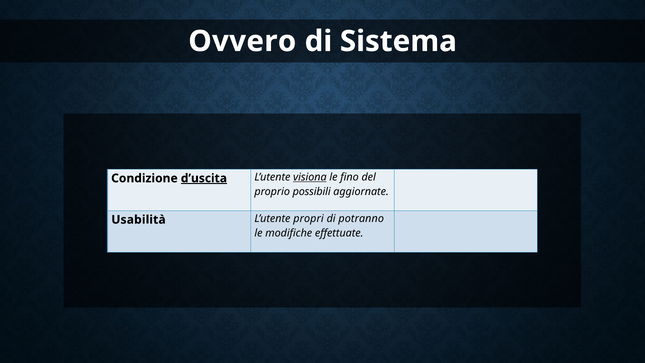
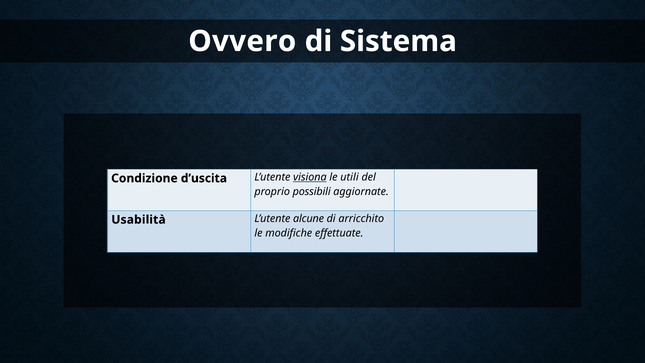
d’uscita underline: present -> none (204, 178)
fino: fino -> utili (349, 177)
propri: propri -> alcune (309, 219)
potranno: potranno -> arricchito (361, 219)
